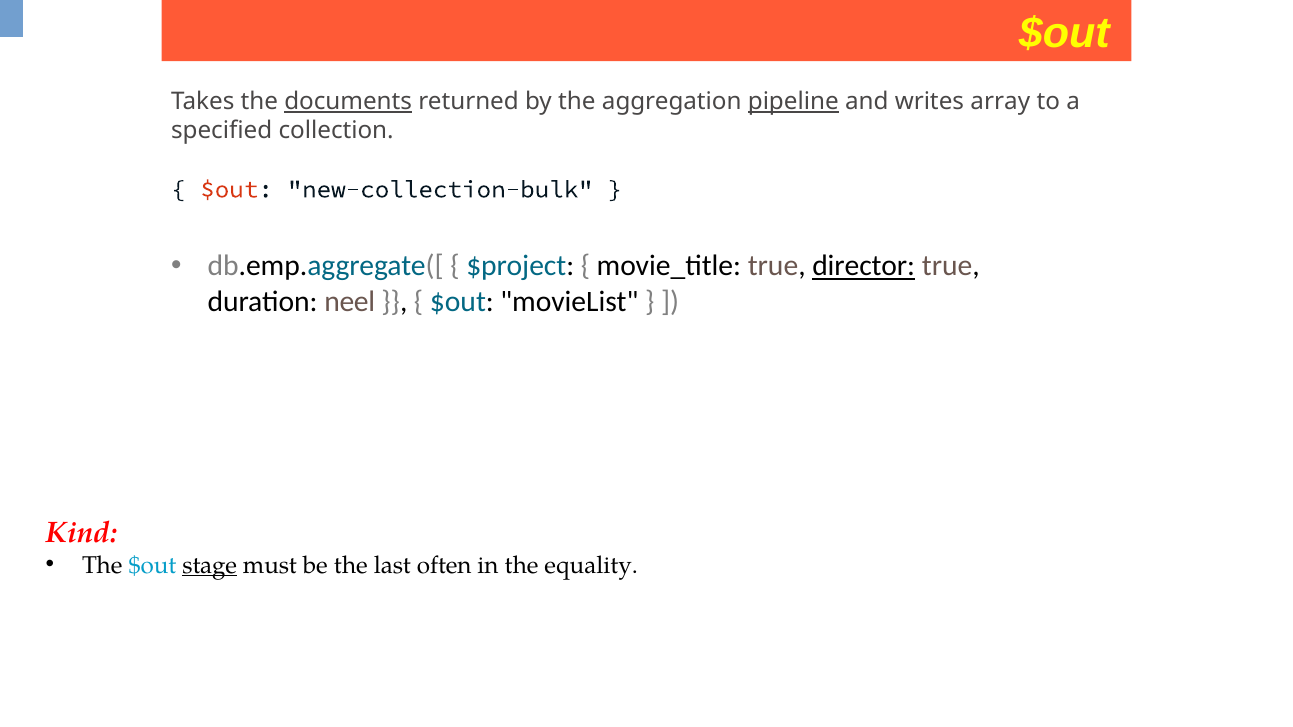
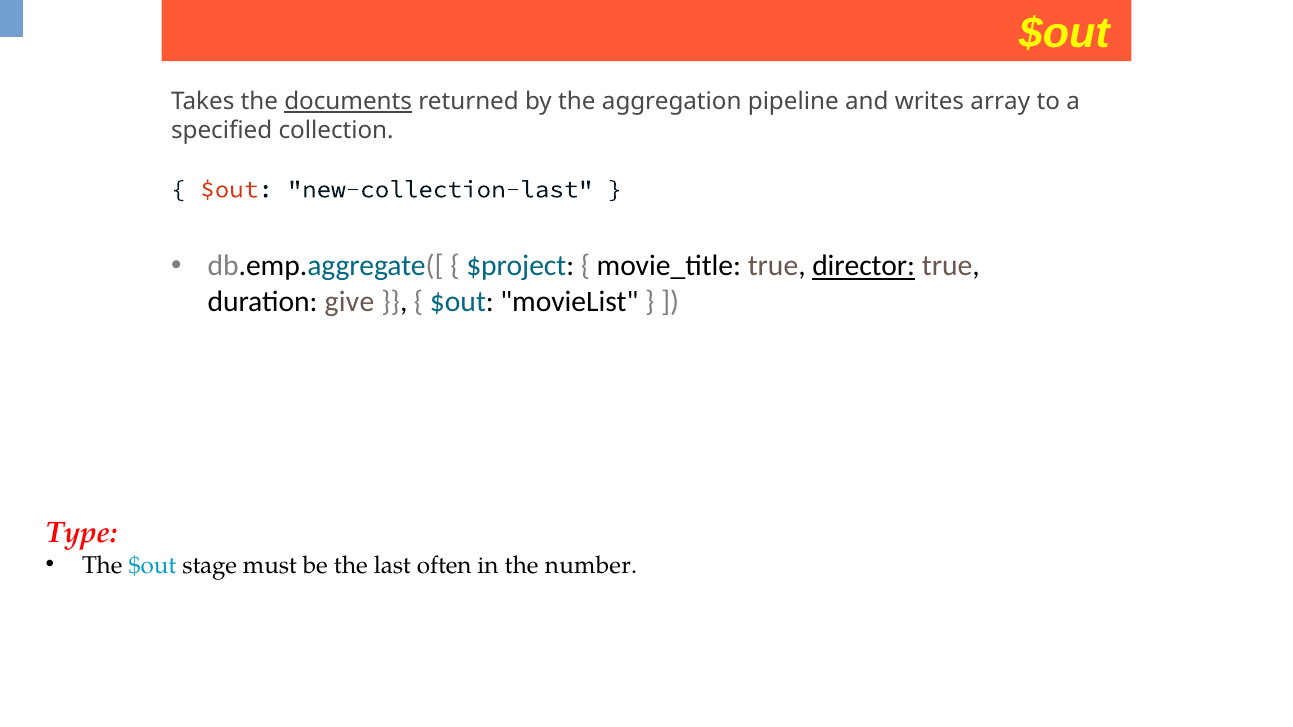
pipeline underline: present -> none (793, 102)
new-collection-bulk: new-collection-bulk -> new-collection-last (440, 189)
neel: neel -> give (349, 302)
Kind: Kind -> Type (81, 533)
stage underline: present -> none (210, 565)
equality: equality -> number (591, 565)
